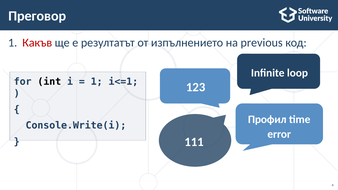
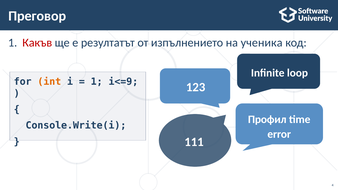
previous: previous -> ученика (262, 43)
int colour: black -> orange (49, 82)
i<=1: i<=1 -> i<=9 (123, 82)
